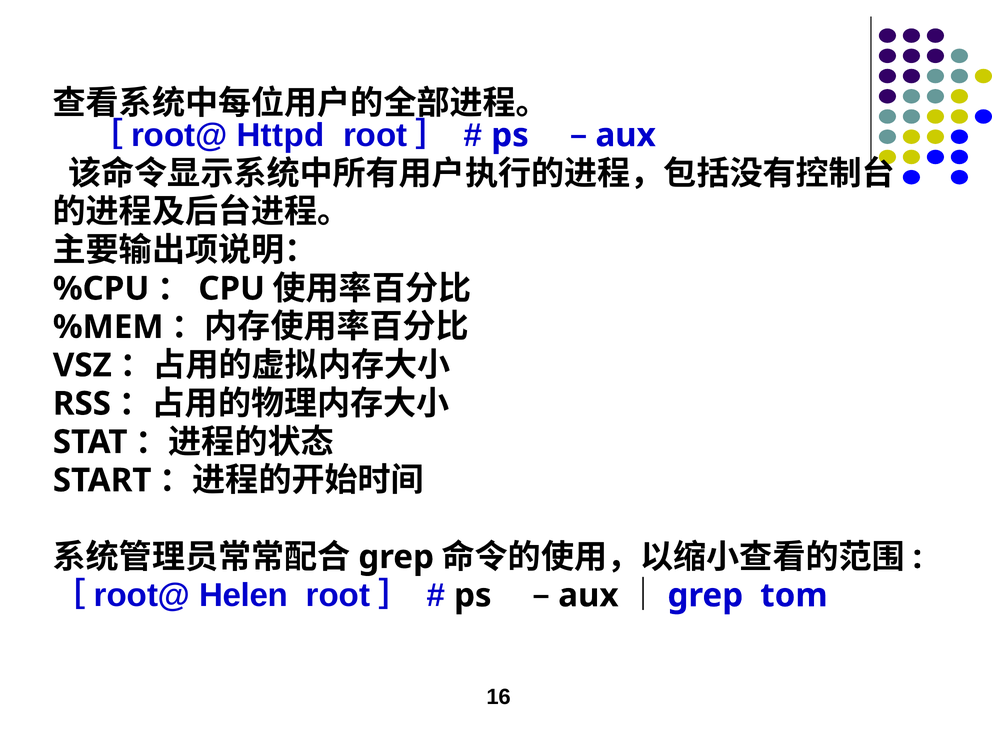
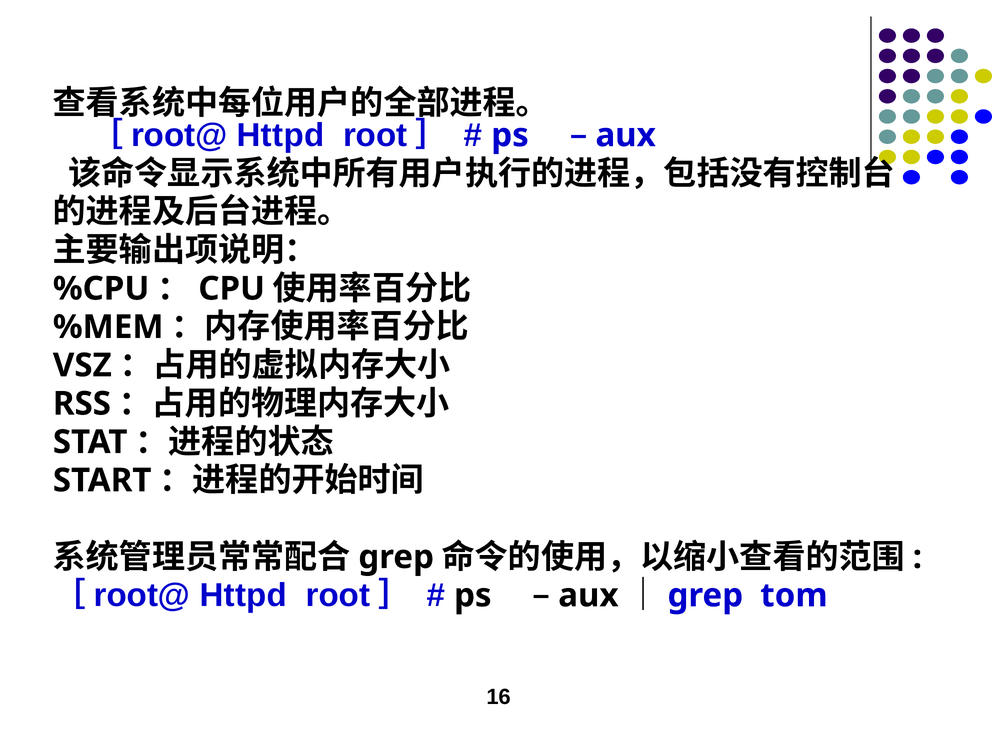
Helen: Helen -> Httpd (243, 595)
